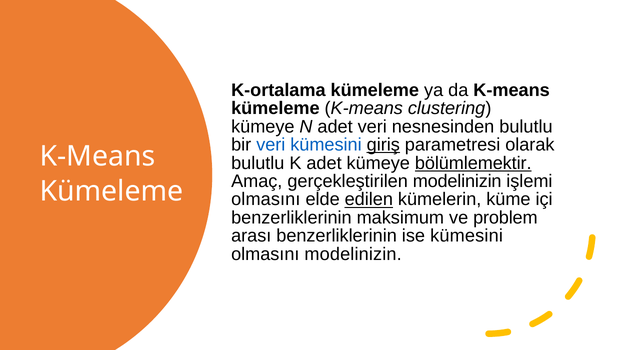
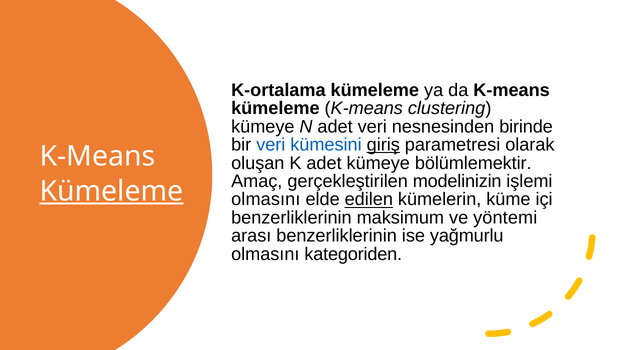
nesnesinden bulutlu: bulutlu -> birinde (526, 126)
bulutlu: bulutlu -> oluşan (258, 163)
bölümlemektir underline: present -> none (473, 163)
Kümeleme underline: none -> present (112, 191)
problem: problem -> yöntemi (505, 217)
ise kümesini: kümesini -> yağmurlu (467, 235)
olmasını modelinizin: modelinizin -> kategoriden (353, 254)
